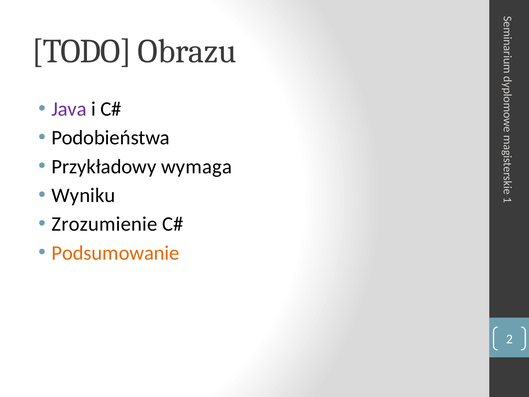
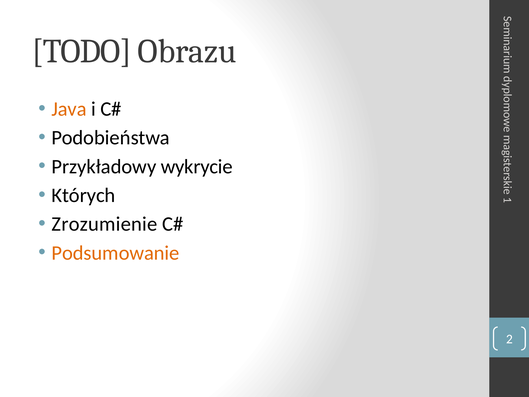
Java colour: purple -> orange (69, 109)
wymaga: wymaga -> wykrycie (197, 166)
Wyniku: Wyniku -> Których (83, 195)
